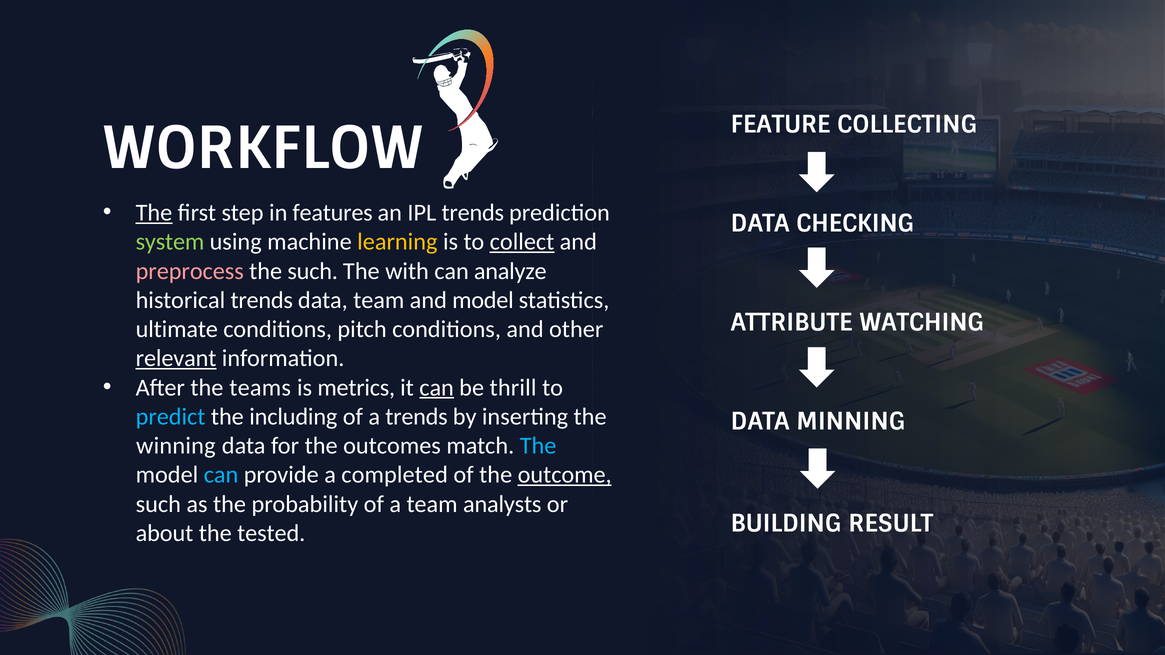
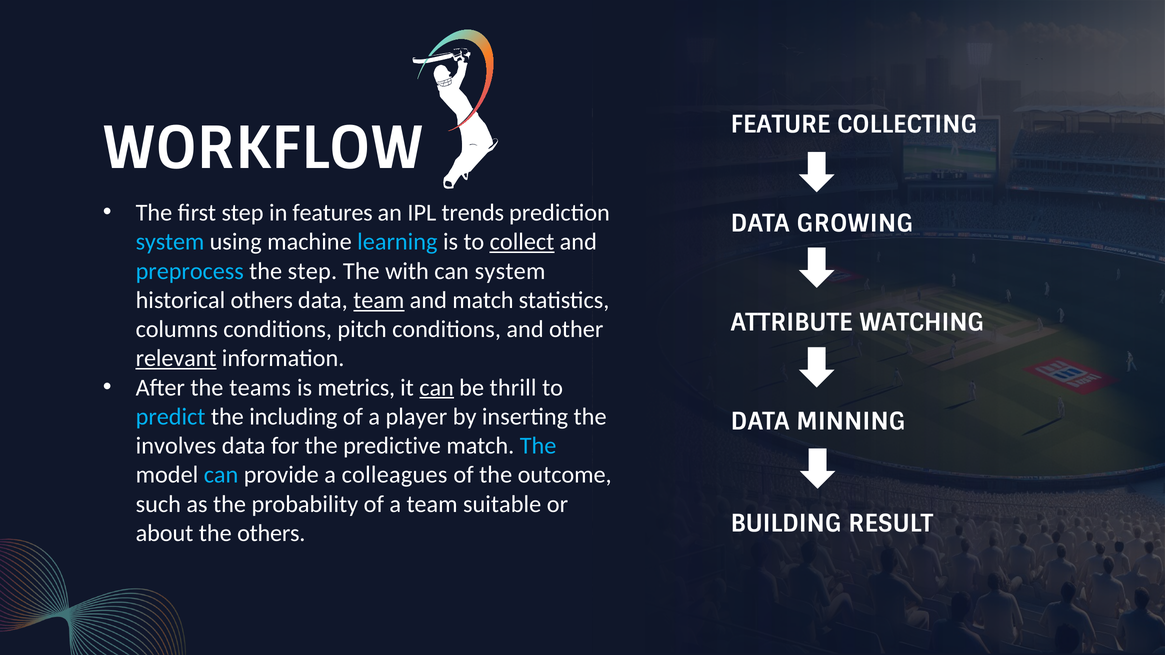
The underline: present -> none (154, 213)
CHECKING: CHECKING -> GROWING (855, 224)
system colour: light green -> light blue (170, 242)
learning colour: yellow -> light blue (397, 242)
preprocess colour: pink -> light blue (190, 271)
the such: such -> step (312, 271)
can analyze: analyze -> system (510, 271)
historical trends: trends -> others (262, 300)
team underline: none -> present (379, 300)
and model: model -> match (483, 300)
ultimate: ultimate -> columns (177, 329)
a trends: trends -> player (416, 417)
winning: winning -> involves (176, 446)
outcomes: outcomes -> predictive (392, 446)
completed: completed -> colleagues (395, 475)
outcome underline: present -> none (565, 475)
analysts: analysts -> suitable (502, 504)
the tested: tested -> others (271, 533)
